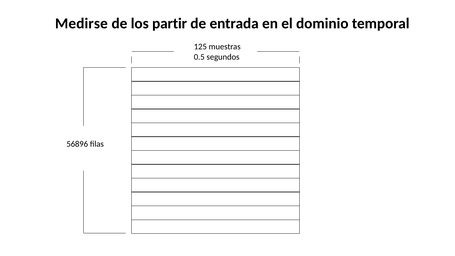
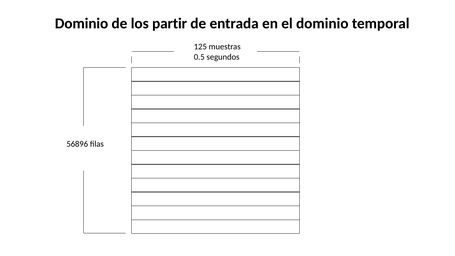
Medirse: Medirse -> Dominio (82, 24)
